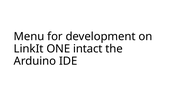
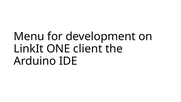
intact: intact -> client (88, 49)
